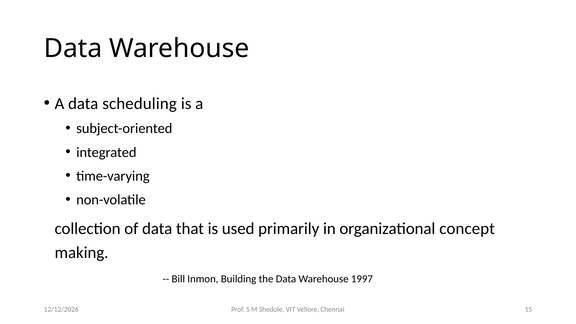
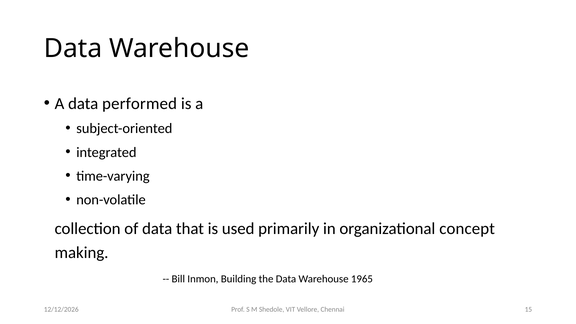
scheduling: scheduling -> performed (140, 104)
1997: 1997 -> 1965 (362, 279)
